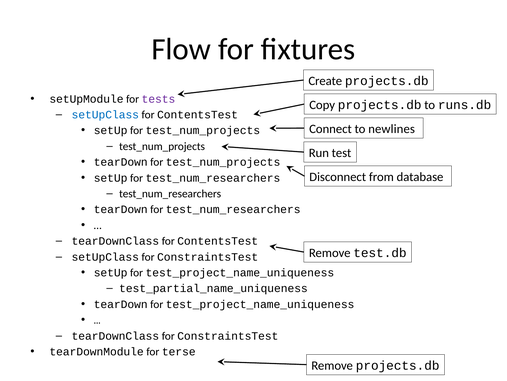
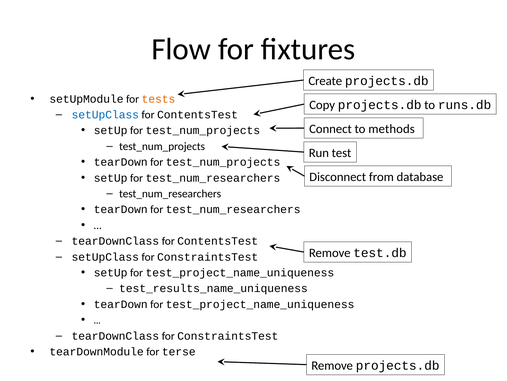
tests colour: purple -> orange (158, 99)
newlines: newlines -> methods (392, 129)
test_partial_name_uniqueness: test_partial_name_uniqueness -> test_results_name_uniqueness (213, 288)
